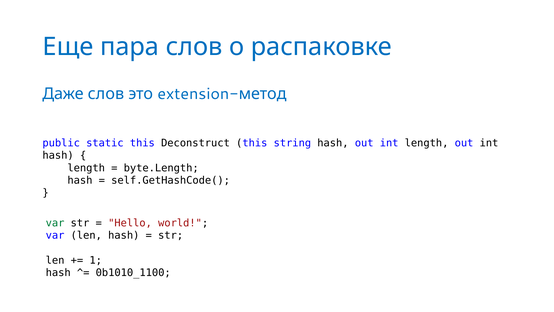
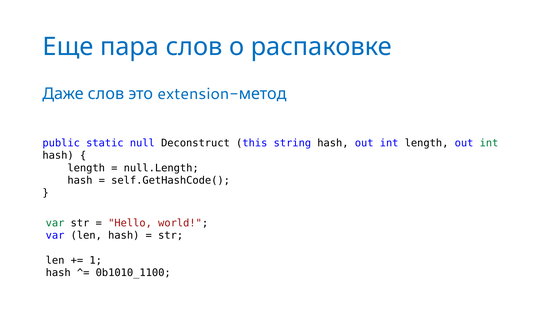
static this: this -> null (142, 143)
int colour: black -> green (489, 143)
byte.Length: byte.Length -> null.Length (161, 168)
